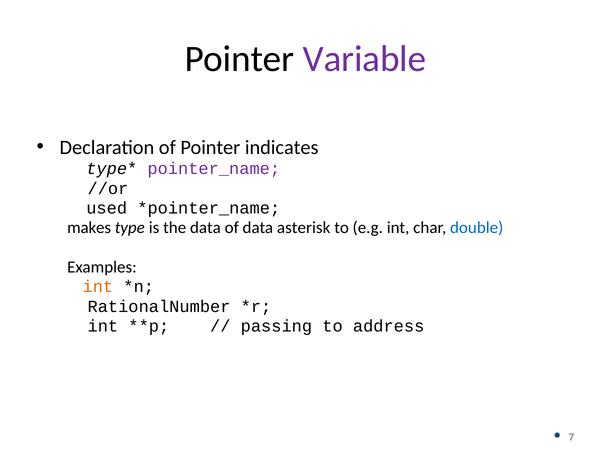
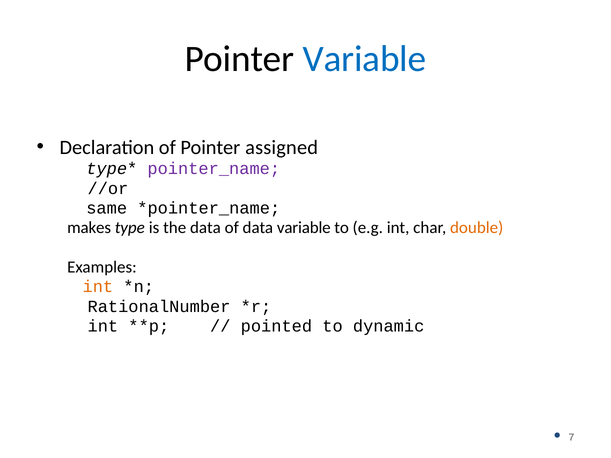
Variable colour: purple -> blue (365, 59)
indicates: indicates -> assigned (282, 147)
used: used -> same (107, 208)
data asterisk: asterisk -> variable (304, 228)
double colour: blue -> orange (477, 228)
passing: passing -> pointed (276, 326)
address: address -> dynamic (389, 326)
